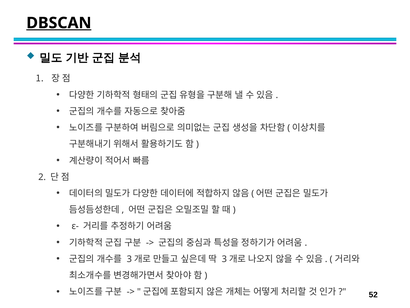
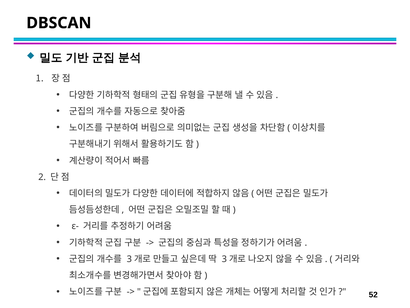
DBSCAN underline: present -> none (59, 23)
